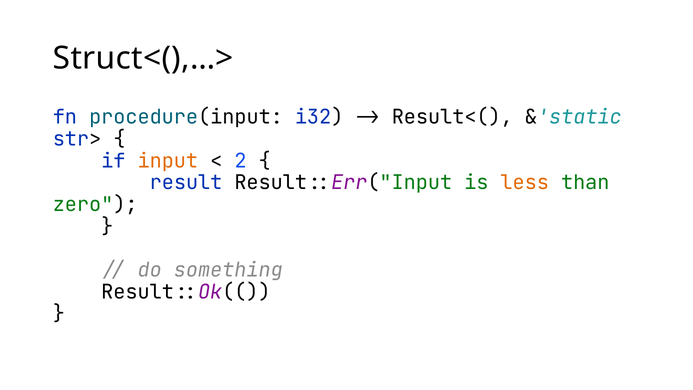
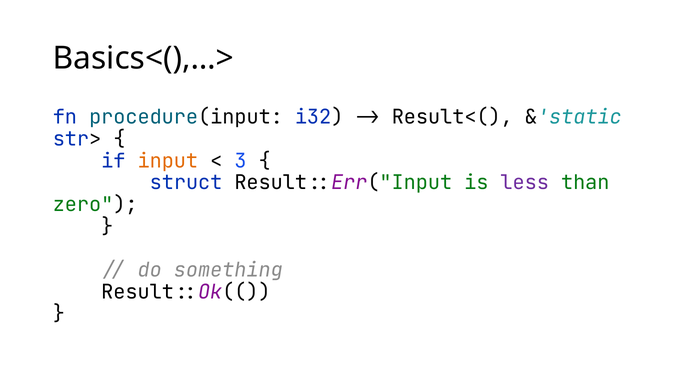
Struct<(),…>: Struct<(),…> -> Basics<(),…> (143, 58)
2: 2 -> 3 (240, 161)
result: result -> struct (186, 183)
less colour: orange -> purple (525, 183)
